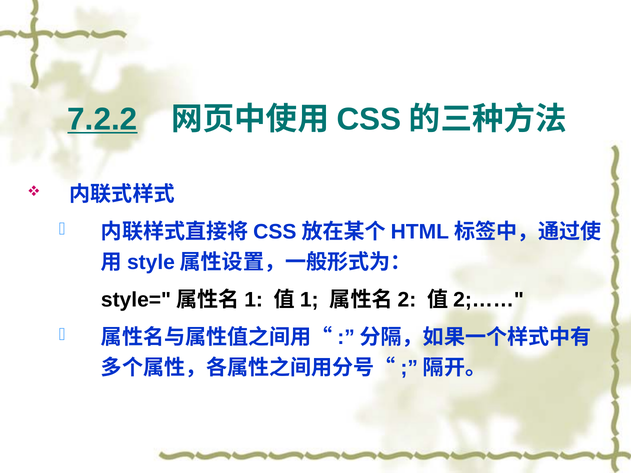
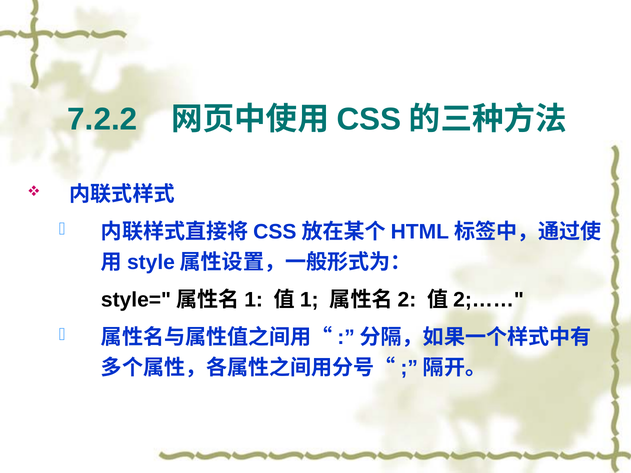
7.2.2 underline: present -> none (102, 119)
